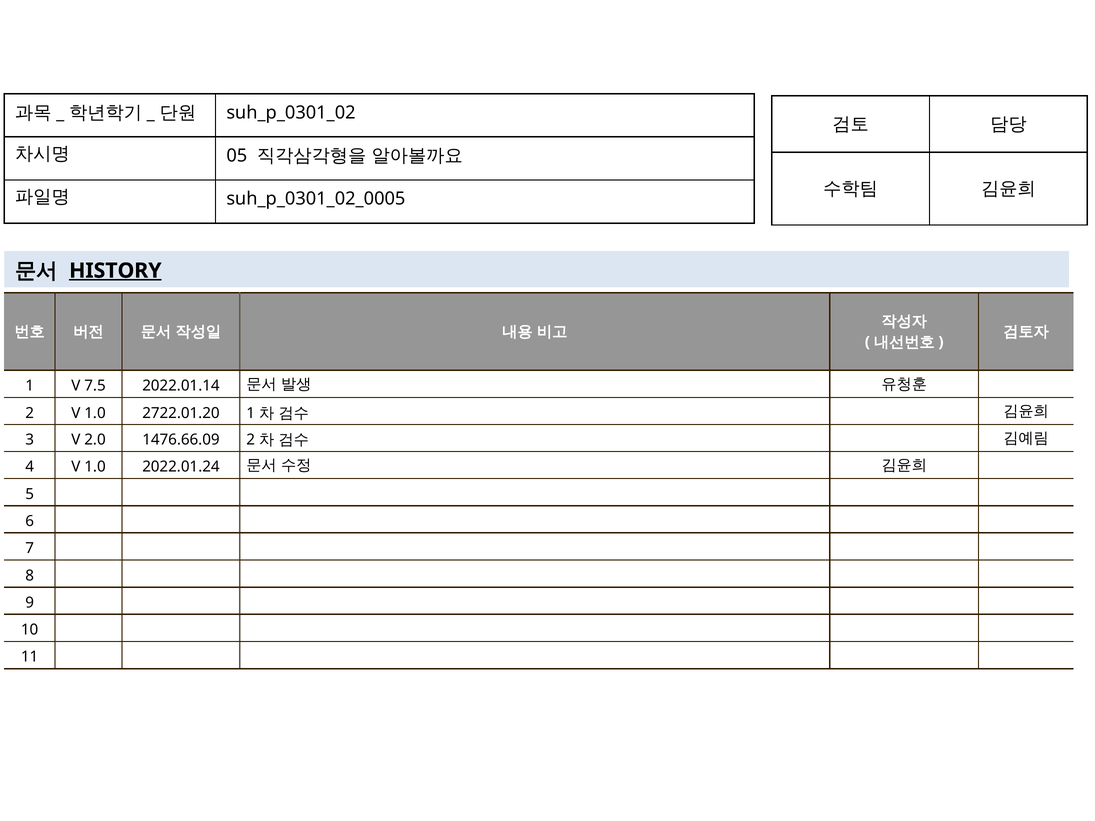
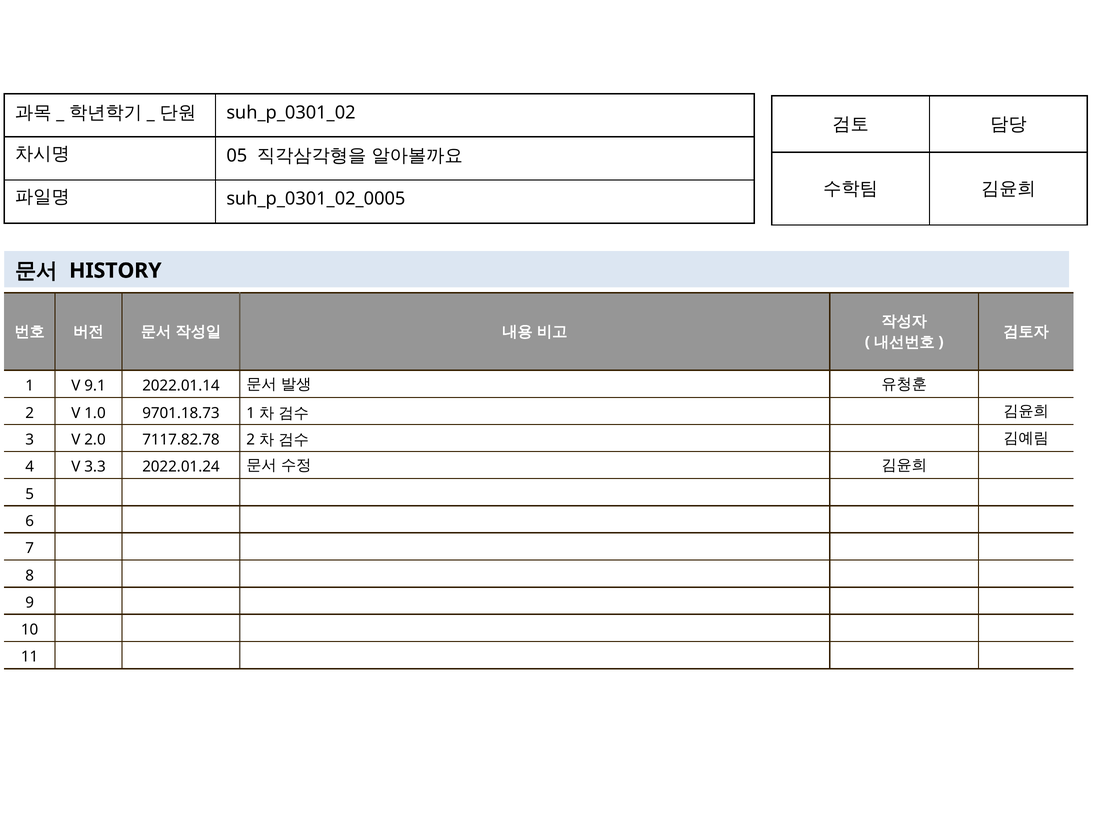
HISTORY underline: present -> none (115, 271)
7.5: 7.5 -> 9.1 (95, 386)
2722.01.20: 2722.01.20 -> 9701.18.73 (181, 413)
1476.66.09: 1476.66.09 -> 7117.82.78 (181, 440)
4 V 1.0: 1.0 -> 3.3 (95, 467)
